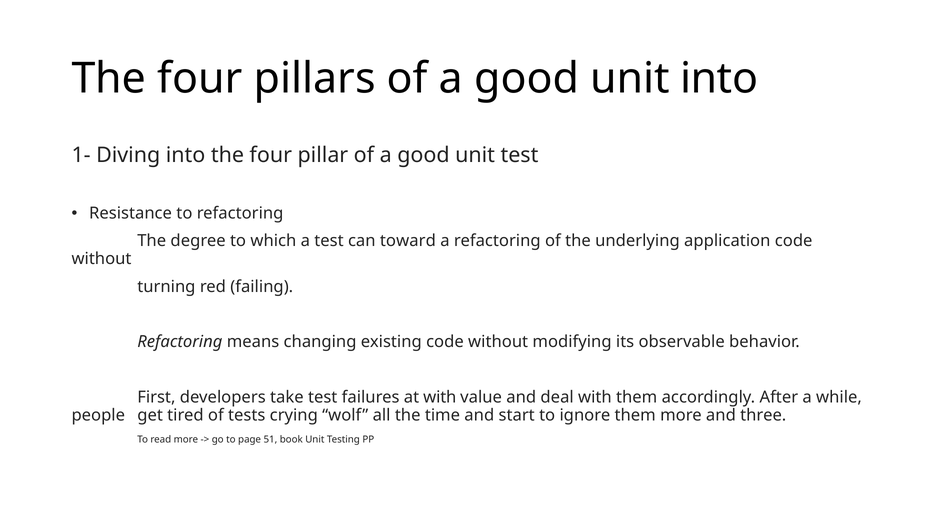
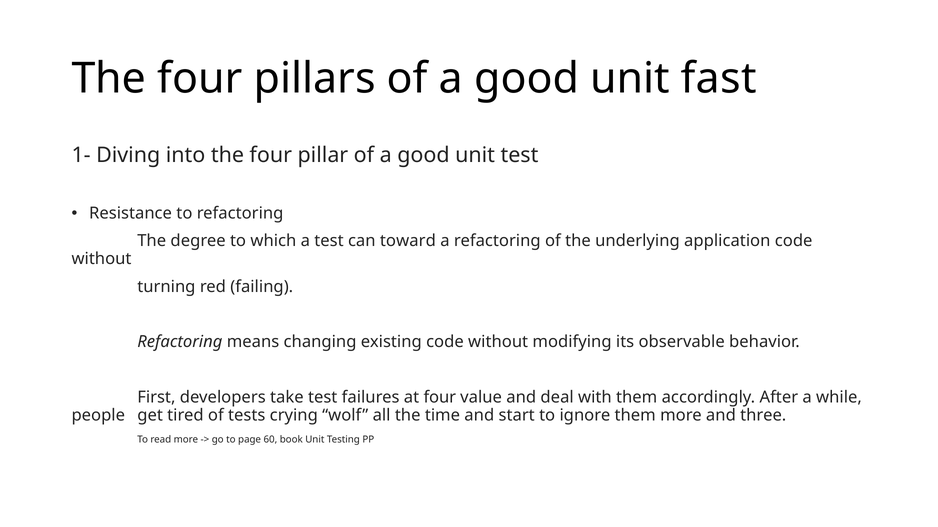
unit into: into -> fast (719, 79)
at with: with -> four (440, 398)
51: 51 -> 60 (270, 440)
